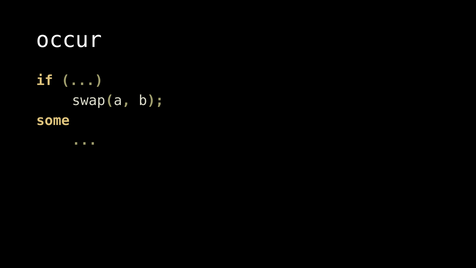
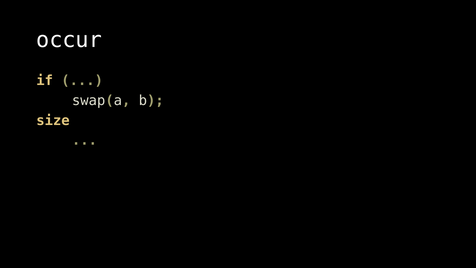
some: some -> size (53, 120)
